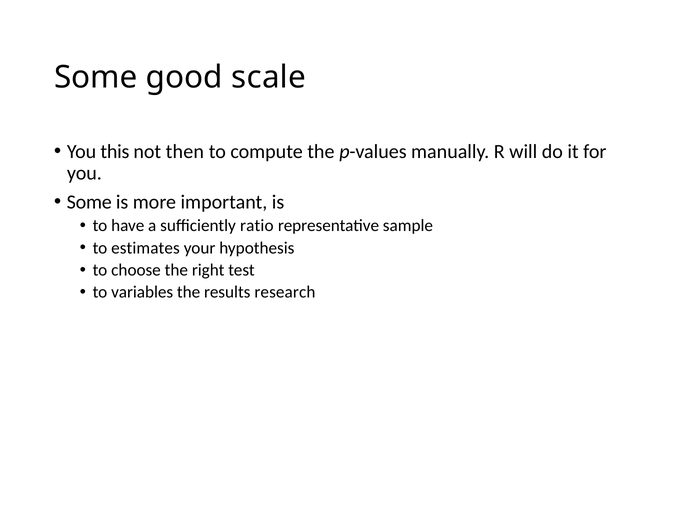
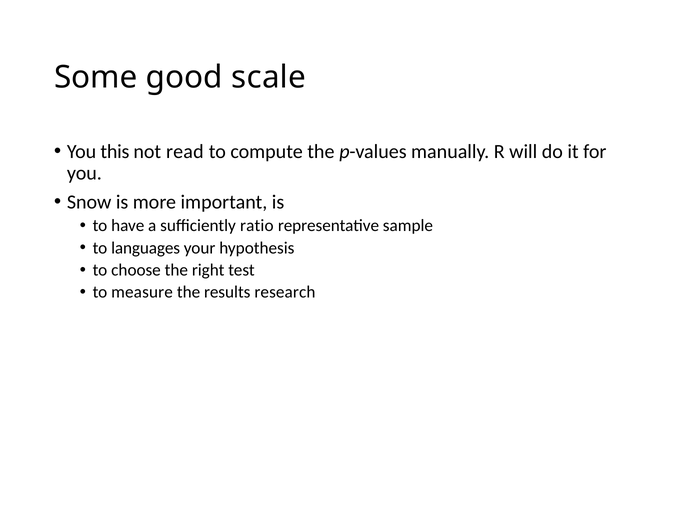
then: then -> read (185, 151)
Some: Some -> Snow (89, 202)
estimates: estimates -> languages (146, 248)
variables: variables -> measure (142, 292)
